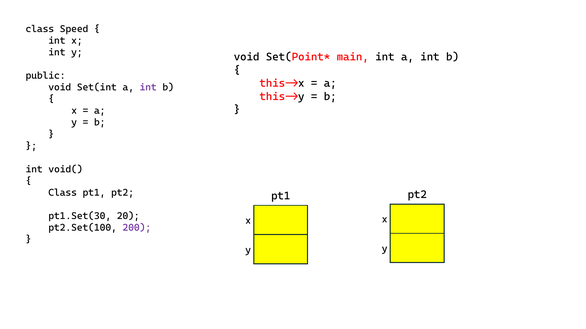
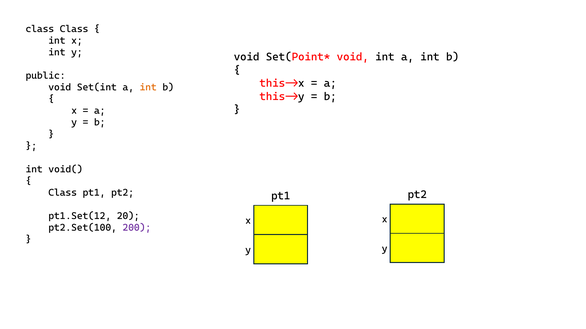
class Speed: Speed -> Class (74, 29)
main: main -> void (353, 57)
int colour: purple -> orange (148, 88)
pt1.Set(30: pt1.Set(30 -> pt1.Set(12 (80, 216)
